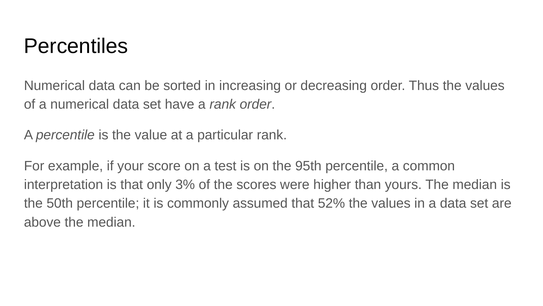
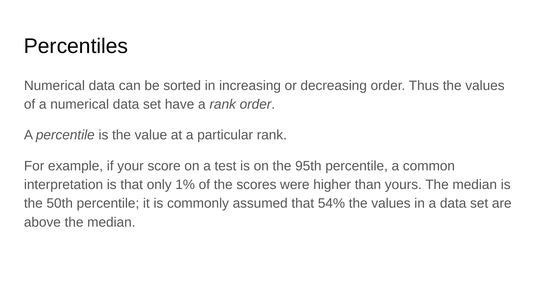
3%: 3% -> 1% (185, 184)
52%: 52% -> 54% (331, 203)
